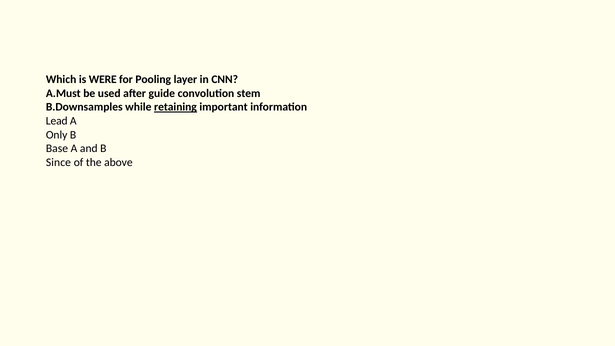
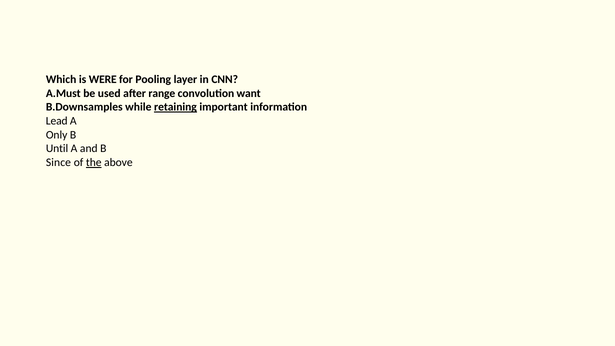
guide: guide -> range (162, 93)
stem: stem -> want (249, 93)
Base: Base -> Until (57, 149)
the underline: none -> present (94, 162)
